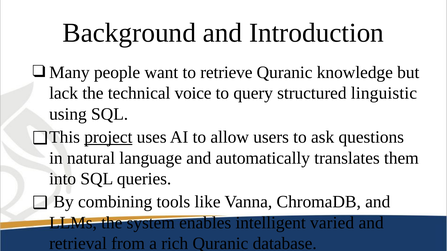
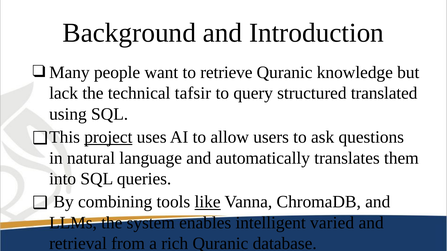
voice: voice -> tafsir (193, 93)
linguistic: linguistic -> translated (384, 93)
like underline: none -> present (208, 202)
